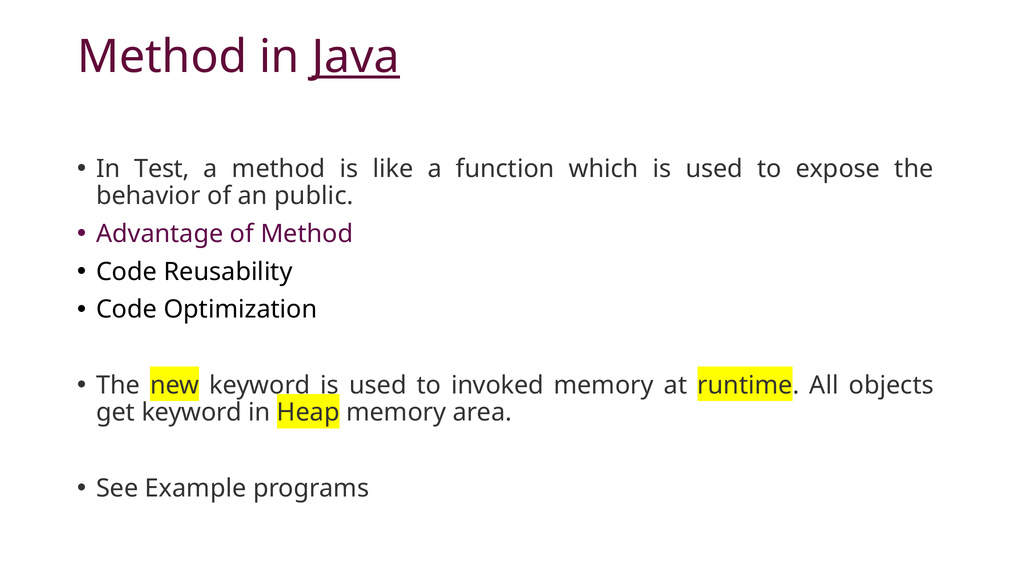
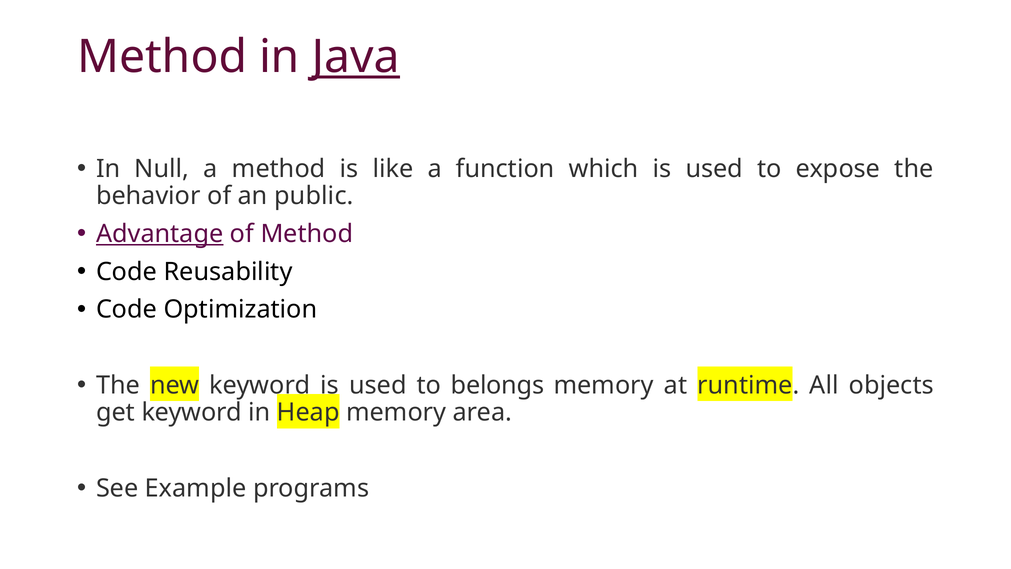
Test: Test -> Null (162, 169)
Advantage underline: none -> present (160, 234)
invoked: invoked -> belongs (497, 385)
